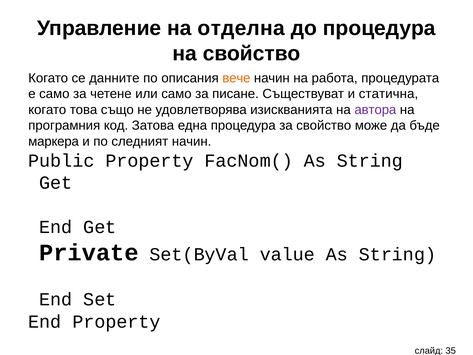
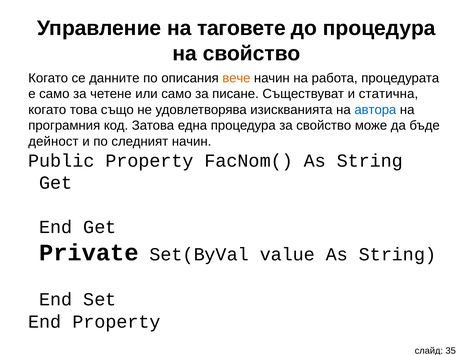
отделна: отделна -> таговете (241, 28)
автора colour: purple -> blue (375, 110)
маркера: маркера -> дейност (53, 141)
